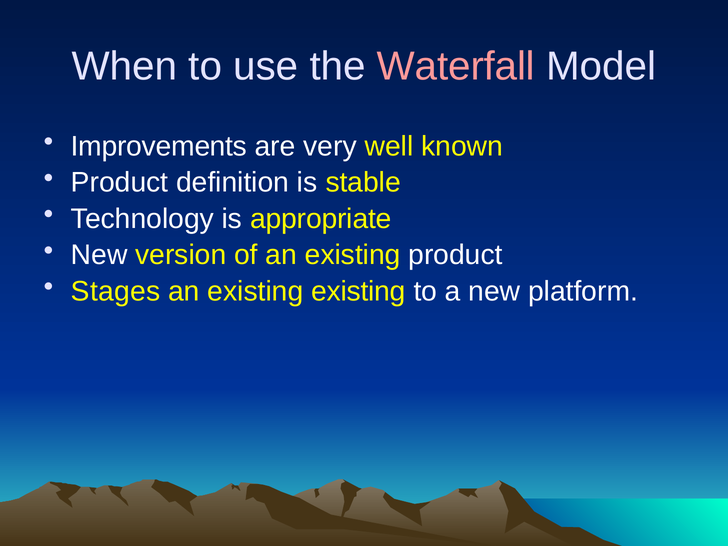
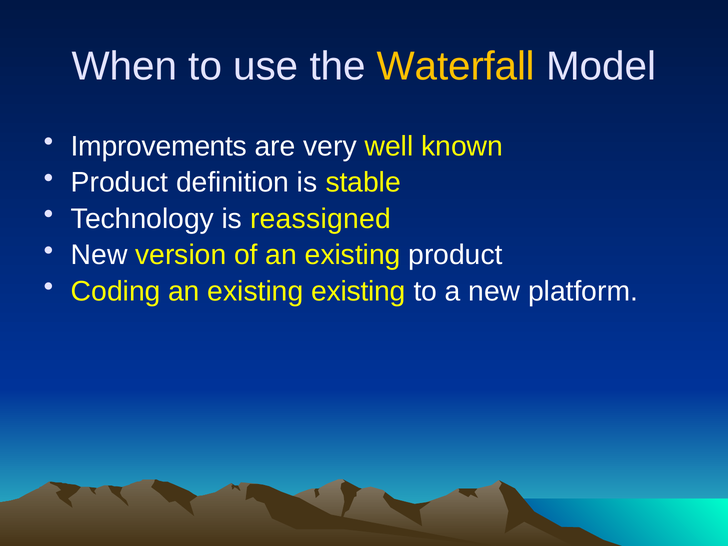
Waterfall colour: pink -> yellow (456, 67)
appropriate: appropriate -> reassigned (321, 219)
Stages: Stages -> Coding (116, 291)
